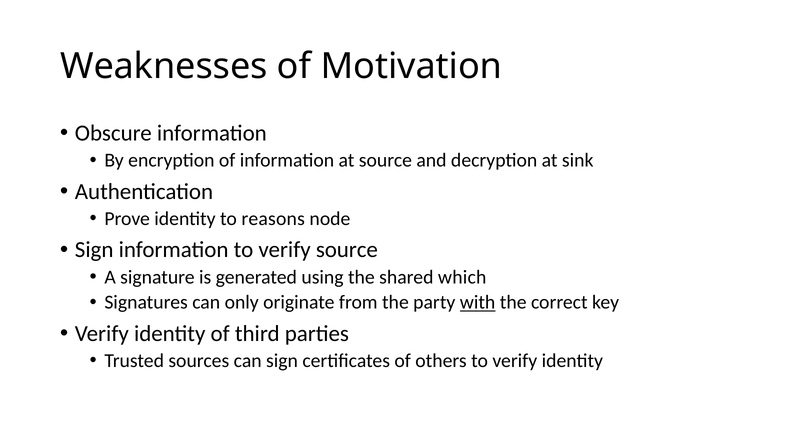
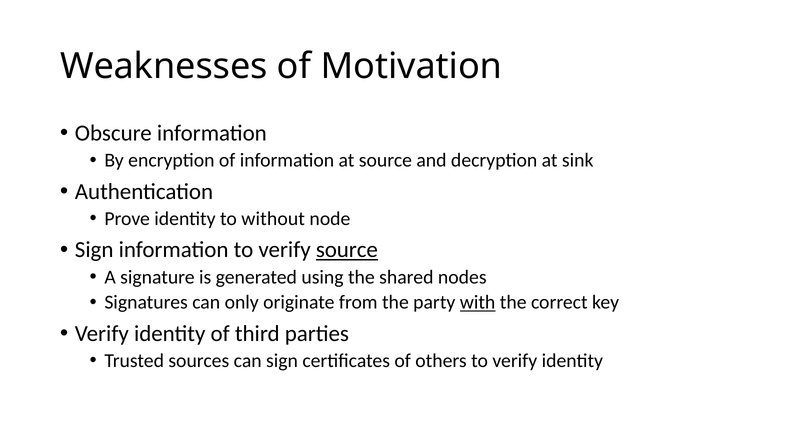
reasons: reasons -> without (273, 219)
source underline: none -> present (347, 250)
which: which -> nodes (462, 277)
